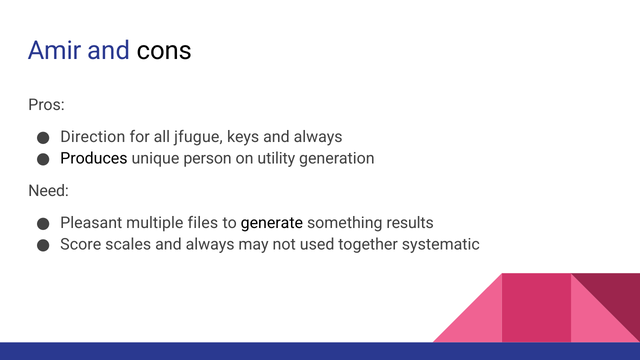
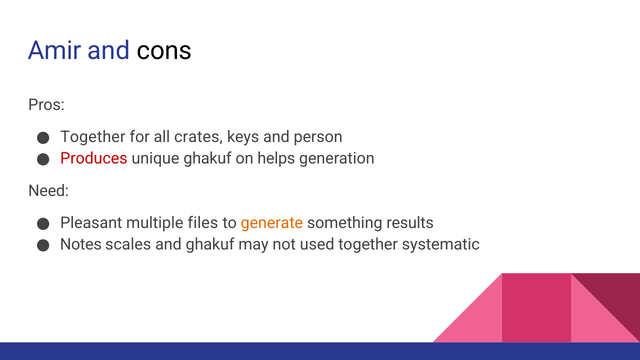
Direction: Direction -> Together (93, 137)
jfugue: jfugue -> crates (198, 137)
keys and always: always -> person (318, 137)
Produces colour: black -> red (94, 159)
unique person: person -> ghakuf (208, 159)
utility: utility -> helps (276, 159)
generate colour: black -> orange (272, 223)
Score: Score -> Notes (81, 245)
scales and always: always -> ghakuf (210, 245)
